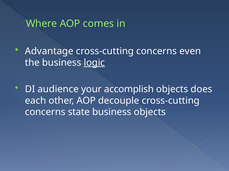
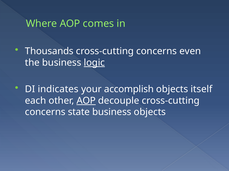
Advantage: Advantage -> Thousands (49, 51)
audience: audience -> indicates (58, 90)
does: does -> itself (201, 90)
AOP underline: none -> present (86, 101)
